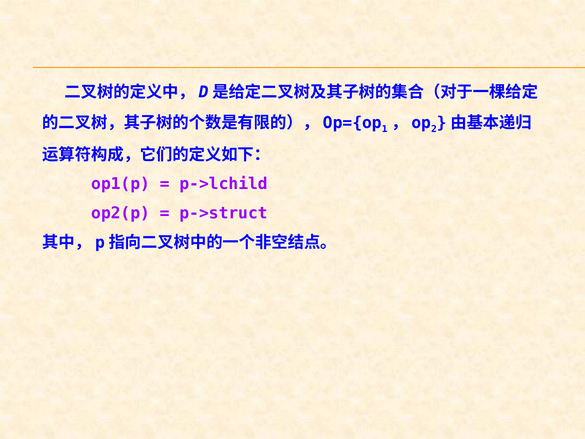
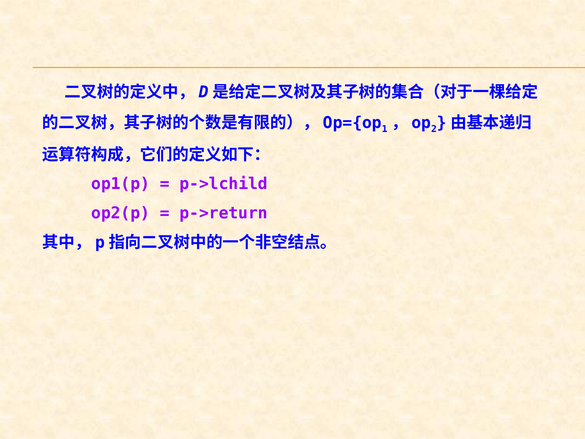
p->struct: p->struct -> p->return (224, 213)
